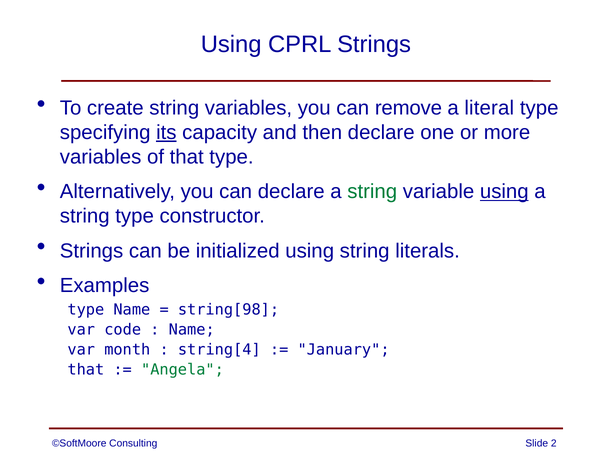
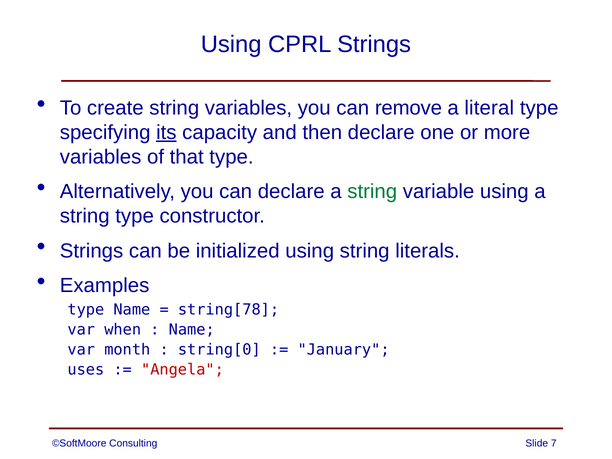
using underline: present -> none (504, 192)
string[98: string[98 -> string[78 (229, 310)
code: code -> when (123, 330)
string[4: string[4 -> string[0 (219, 350)
that: that -> uses (86, 370)
Angela colour: green -> red (182, 370)
2: 2 -> 7 (554, 443)
